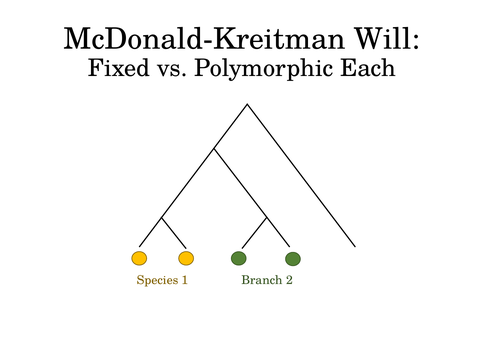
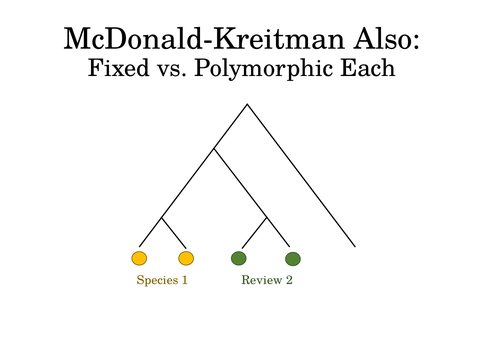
Will: Will -> Also (387, 39)
Branch: Branch -> Review (262, 280)
